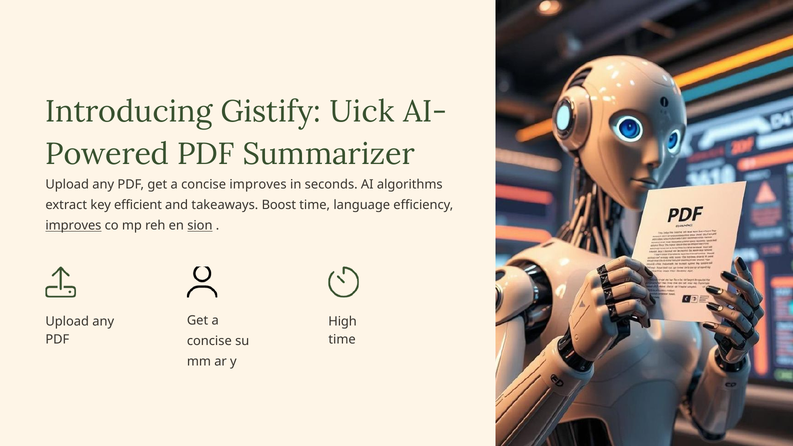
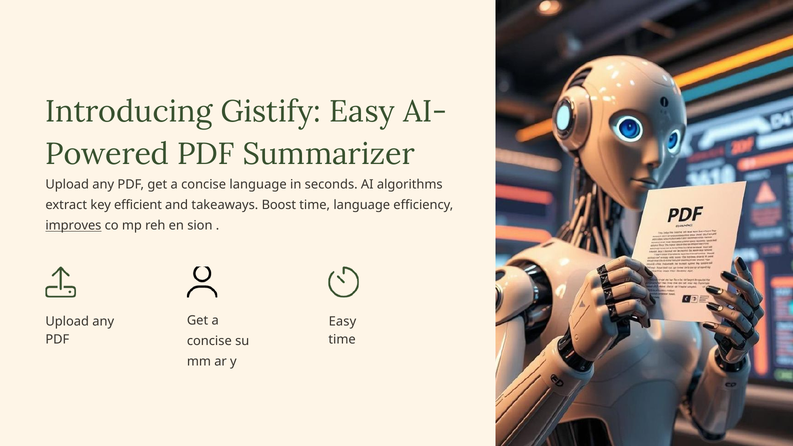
Gistify Uick: Uick -> Easy (362, 112)
concise improves: improves -> language (258, 184)
sion underline: present -> none (200, 226)
High: High -> Easy (342, 321)
